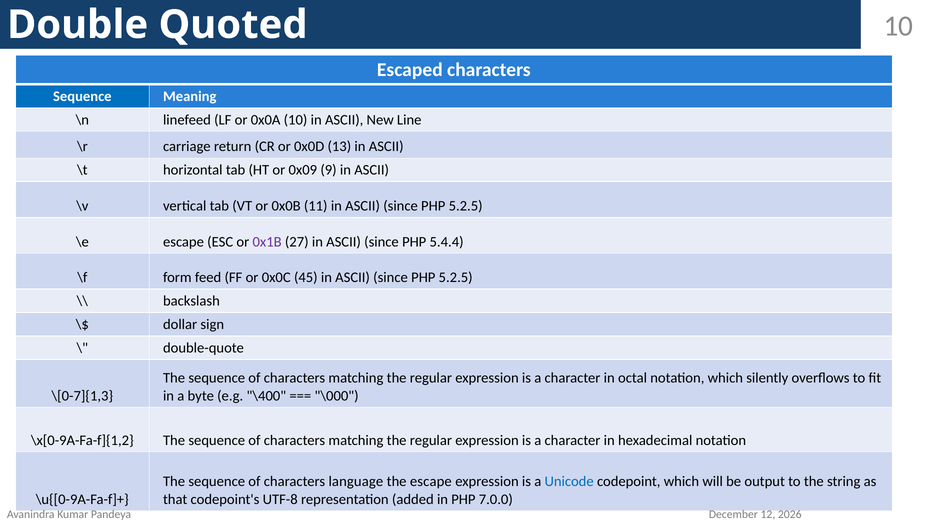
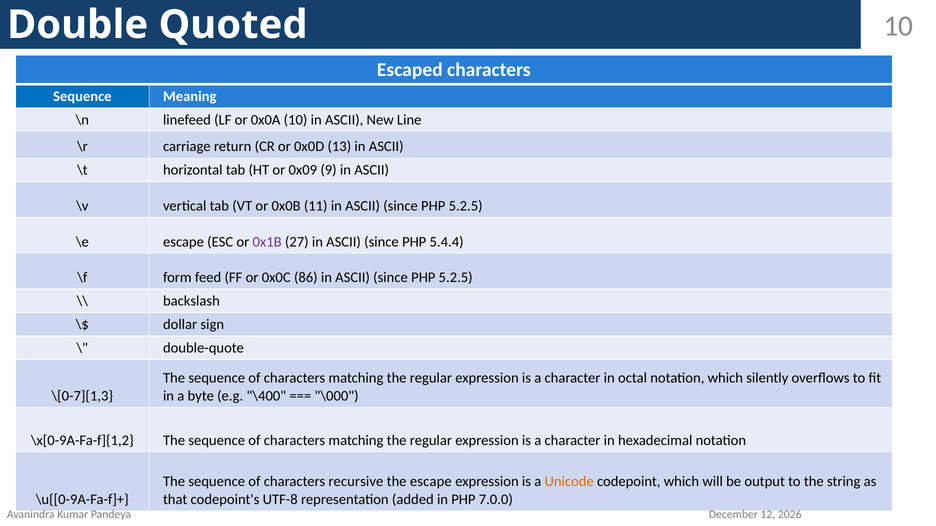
45: 45 -> 86 (306, 278)
language: language -> recursive (356, 482)
Unicode colour: blue -> orange (569, 482)
